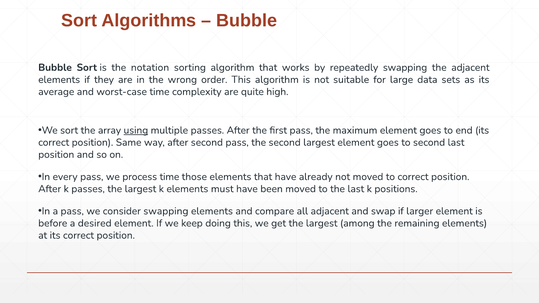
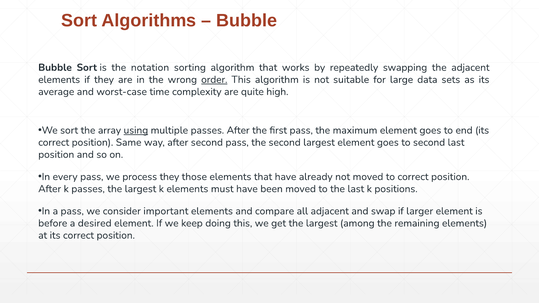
order underline: none -> present (214, 80)
process time: time -> they (169, 177)
consider swapping: swapping -> important (166, 211)
